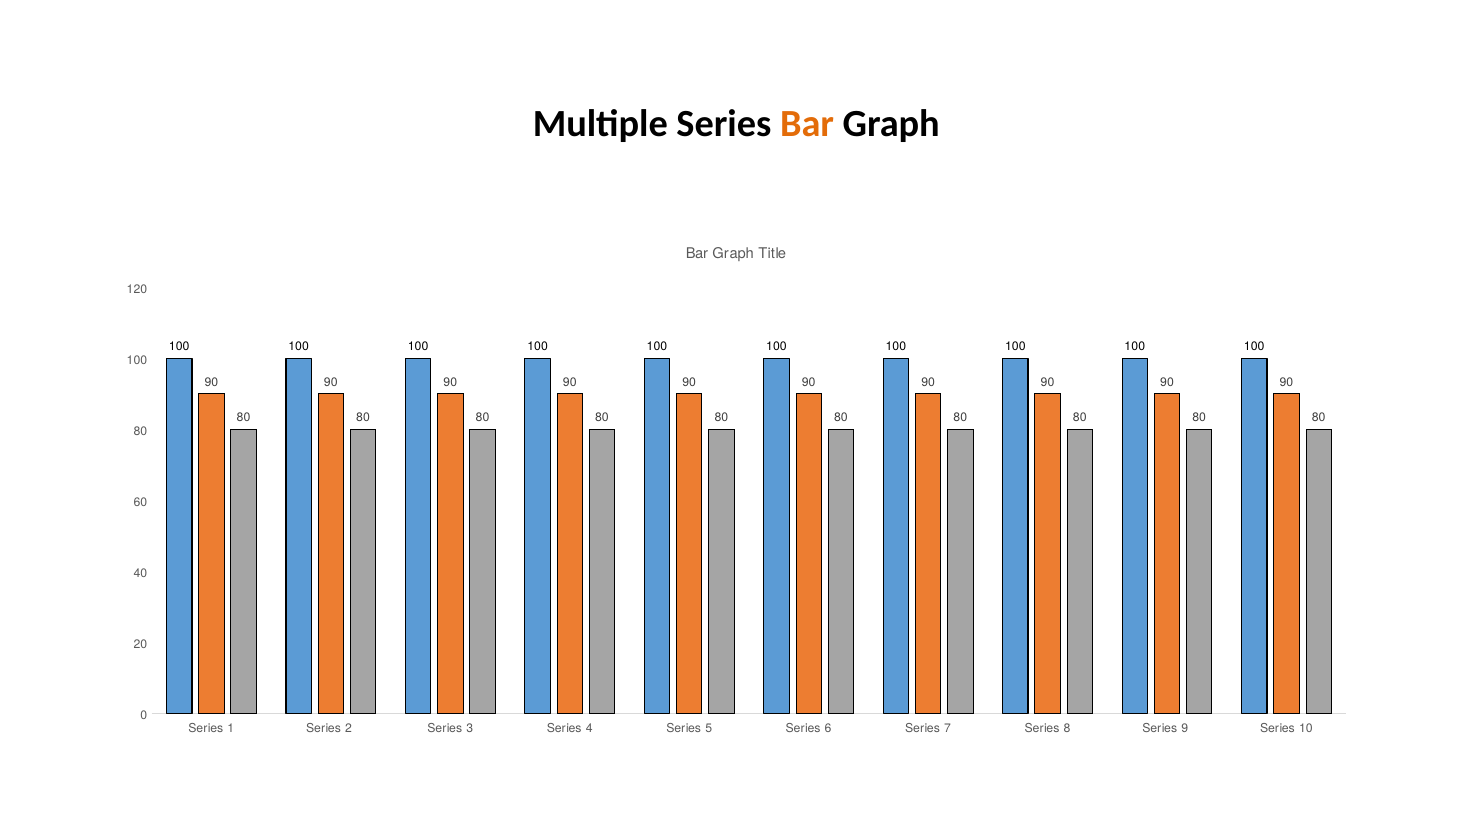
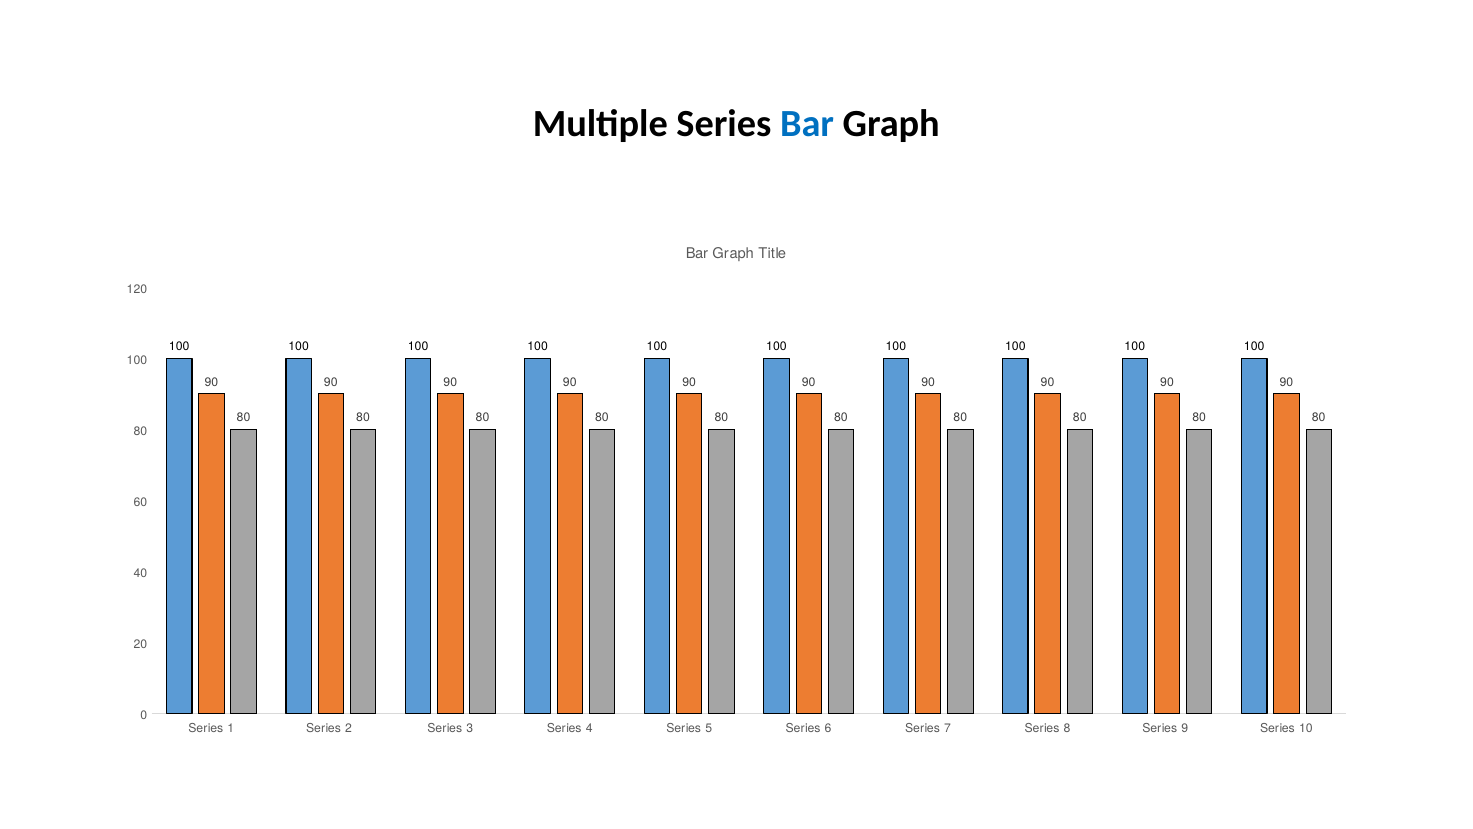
Bar colour: orange -> blue (807, 124)
